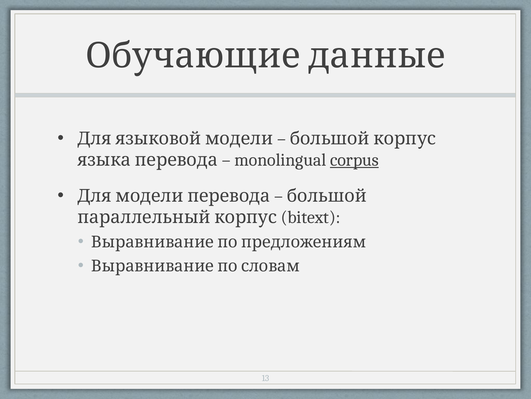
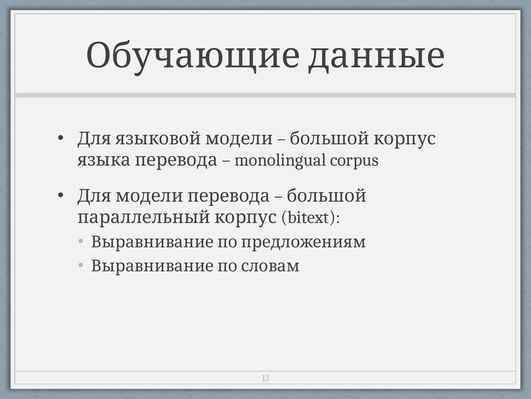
corpus underline: present -> none (354, 160)
